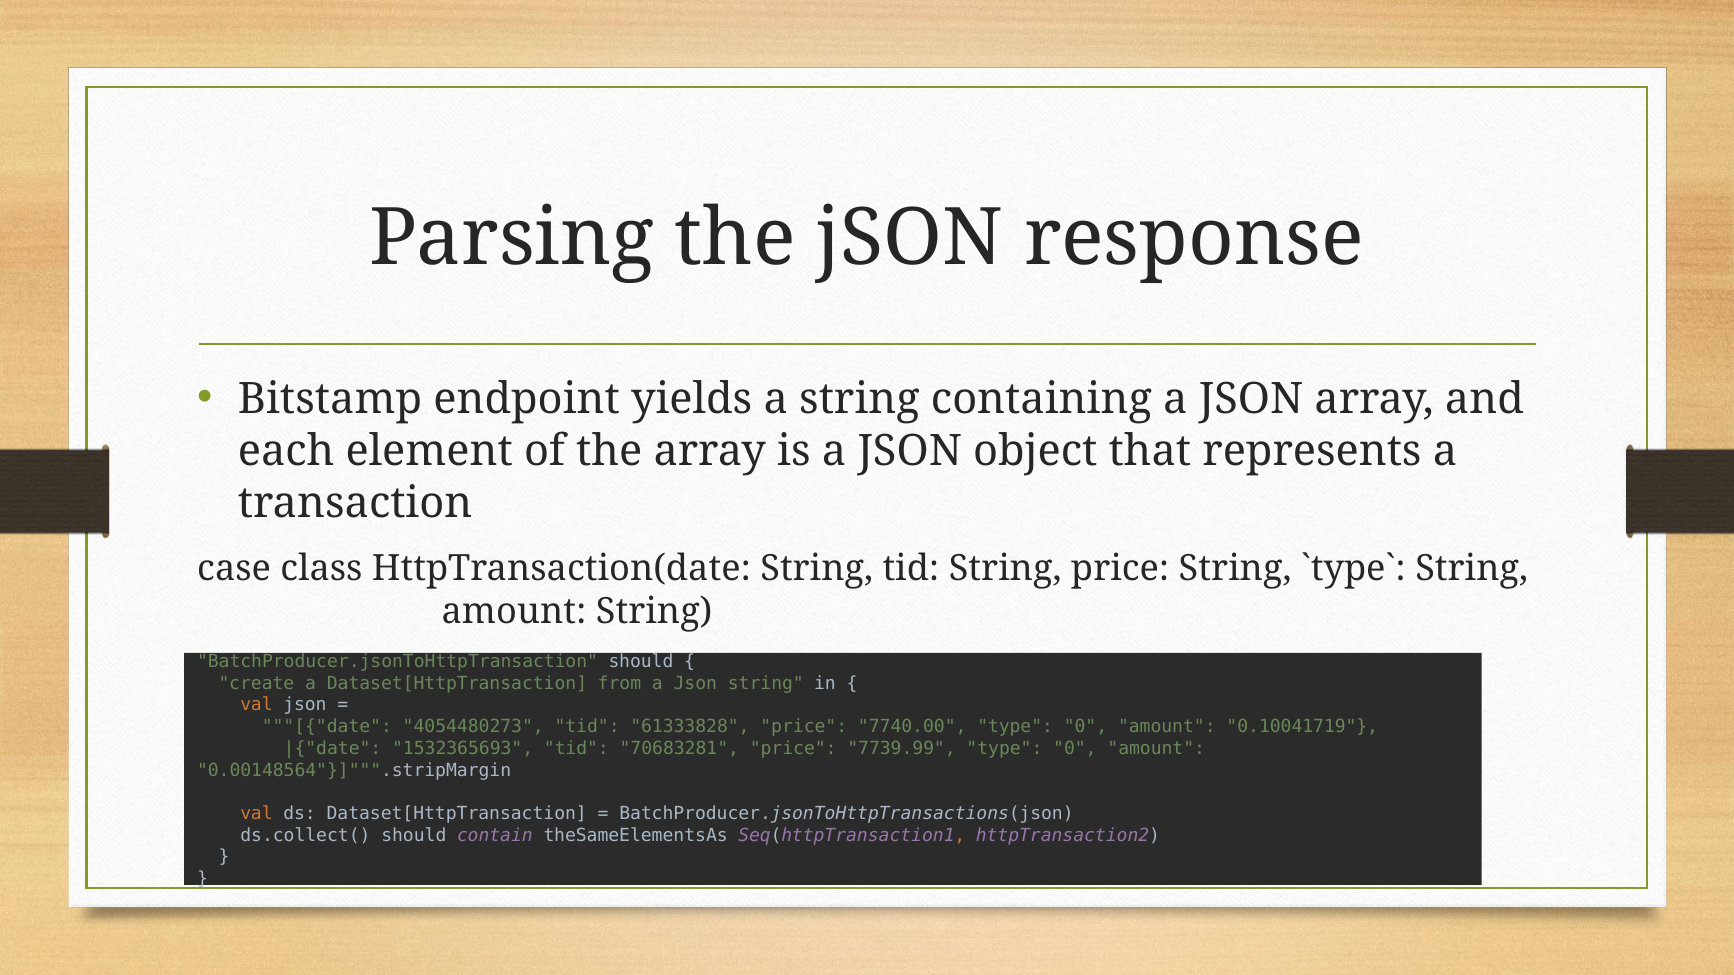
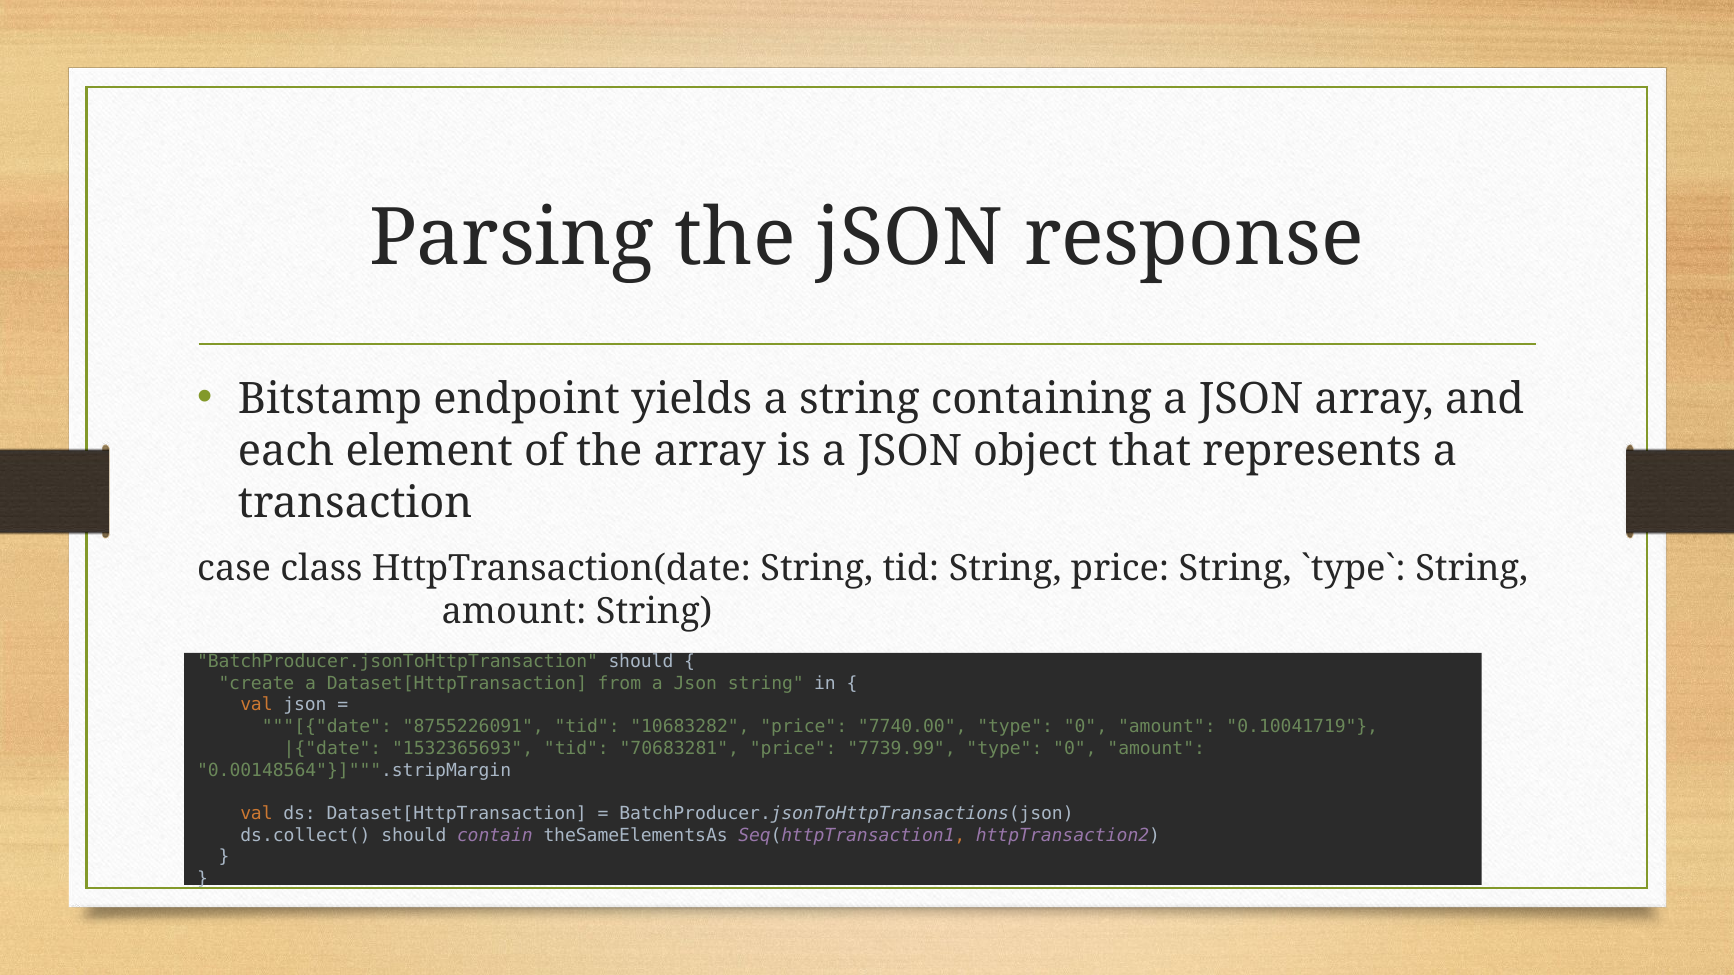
4054480273: 4054480273 -> 8755226091 (473, 727)
61333828: 61333828 -> 10683282 (690, 727)
